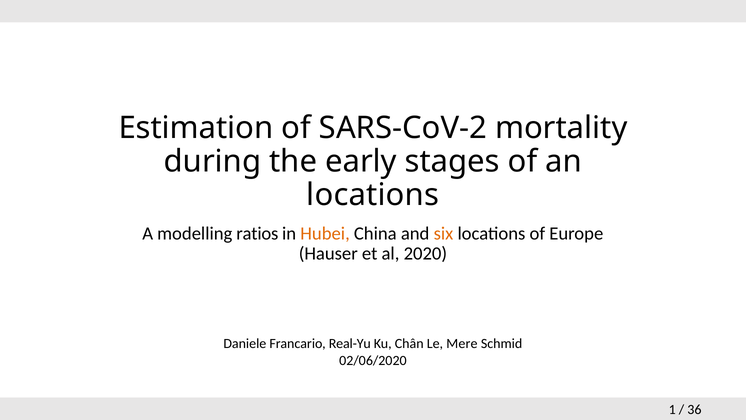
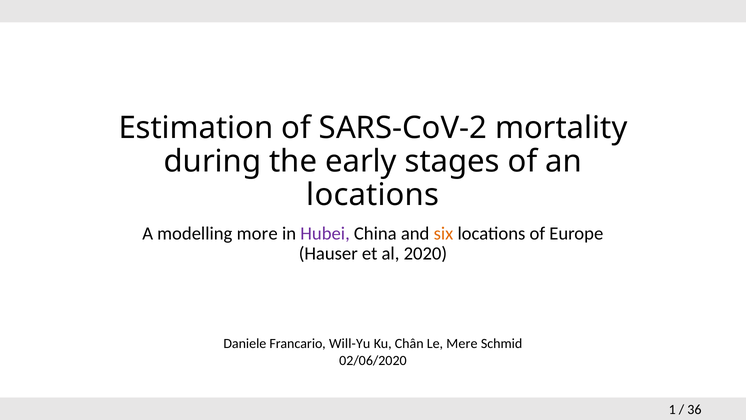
ratios: ratios -> more (257, 233)
Hubei colour: orange -> purple (325, 233)
Real-Yu: Real-Yu -> Will-Yu (350, 343)
